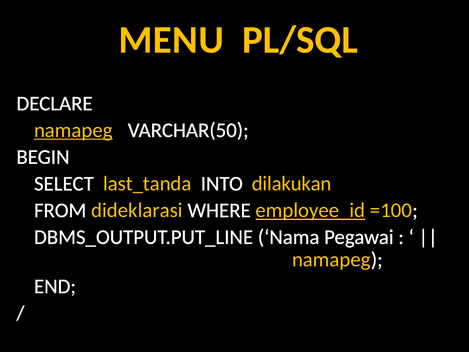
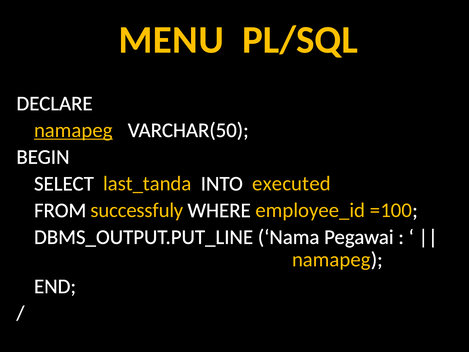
dilakukan: dilakukan -> executed (292, 183)
dideklarasi: dideklarasi -> successfuly (137, 210)
employee_id underline: present -> none (310, 210)
